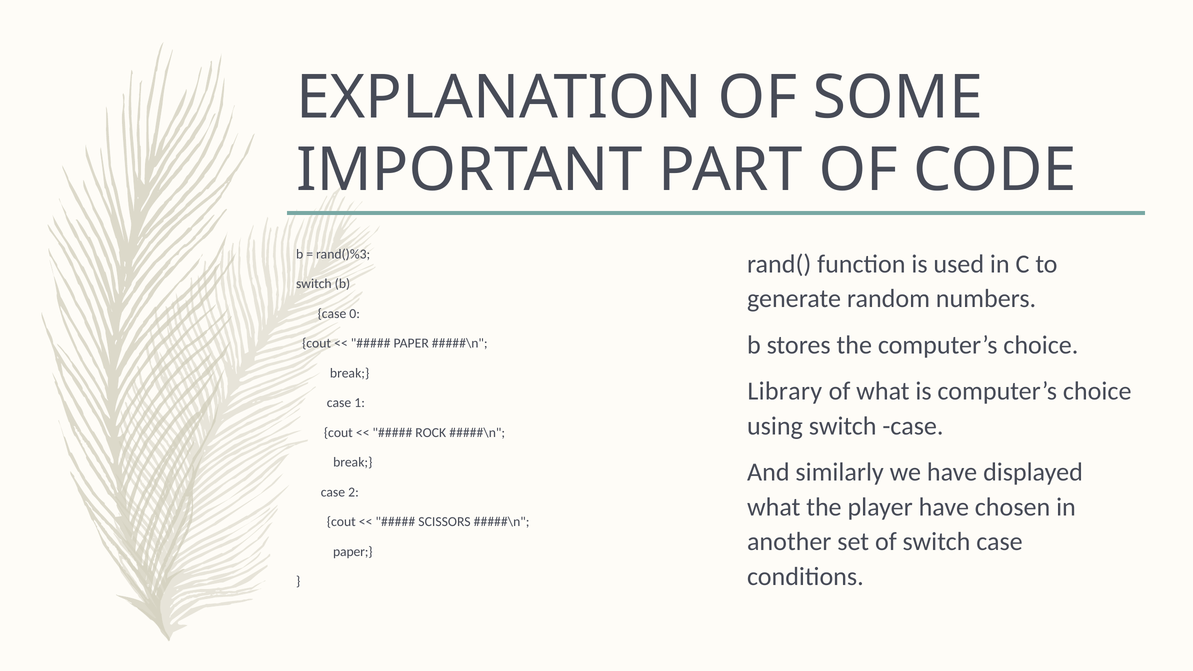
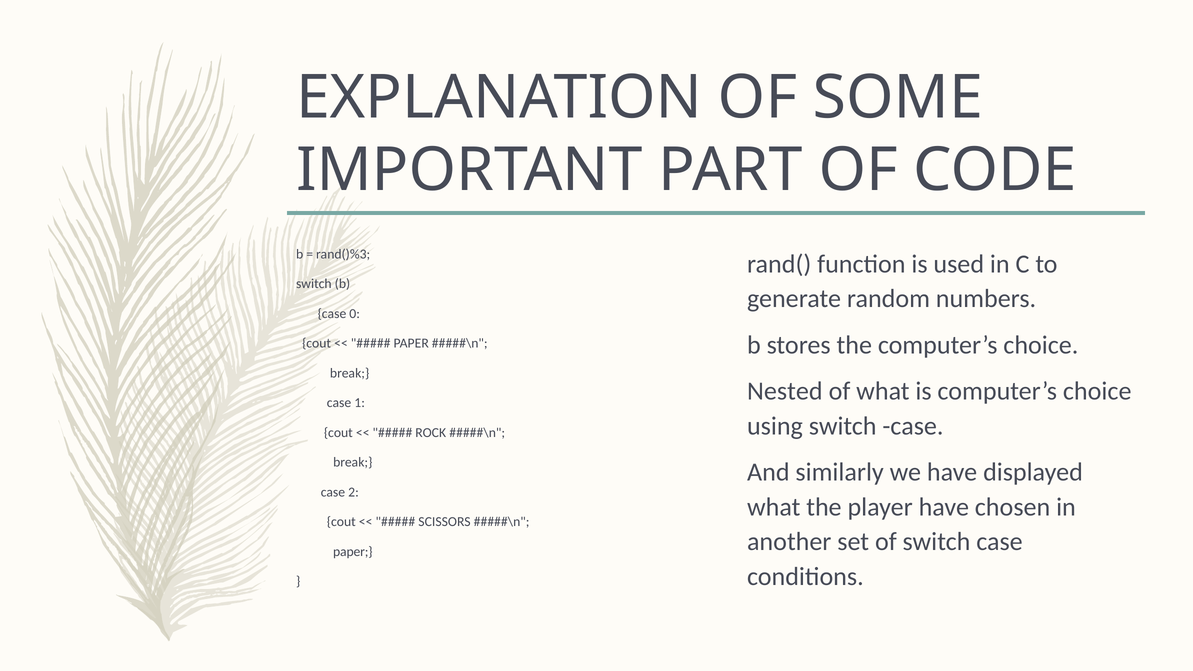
Library: Library -> Nested (785, 391)
